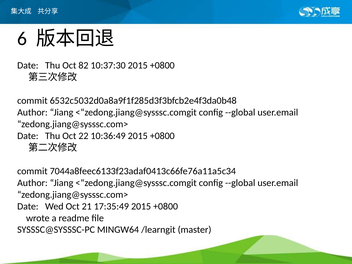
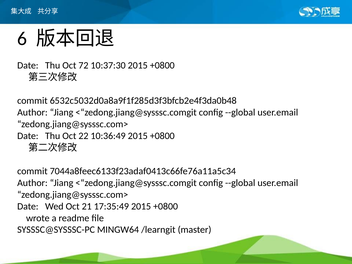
82: 82 -> 72 (83, 65)
